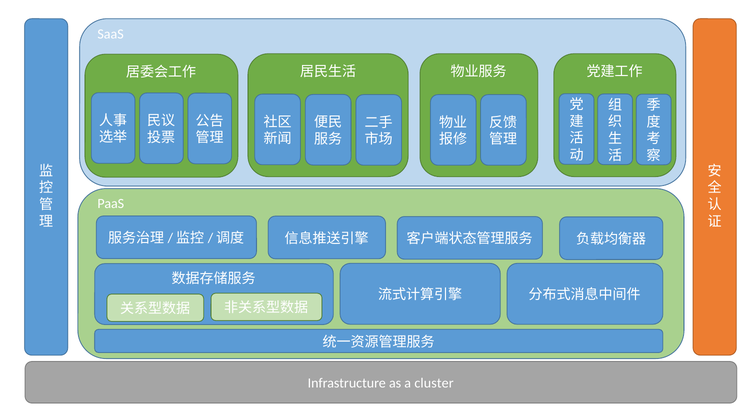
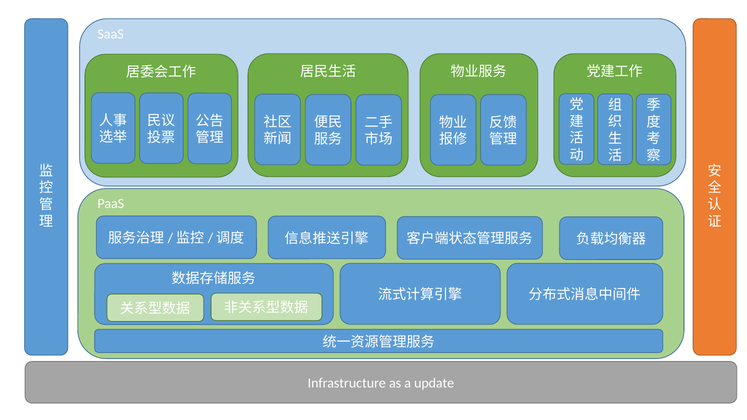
cluster: cluster -> update (434, 383)
